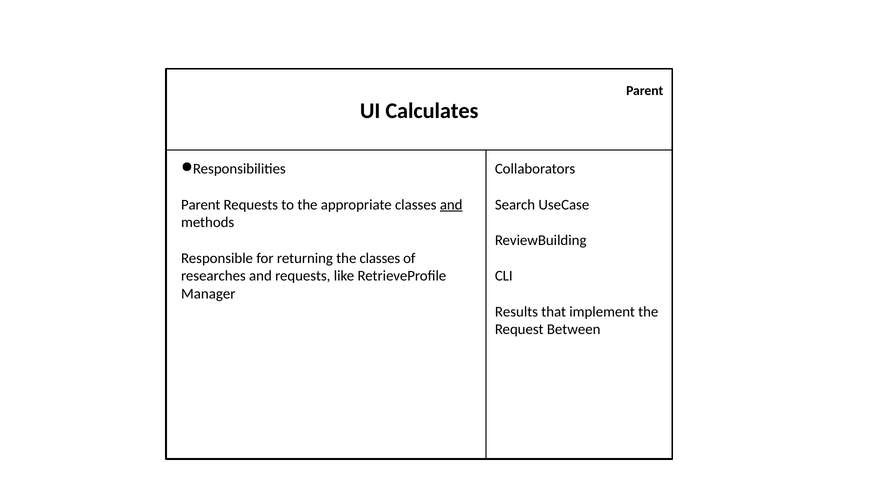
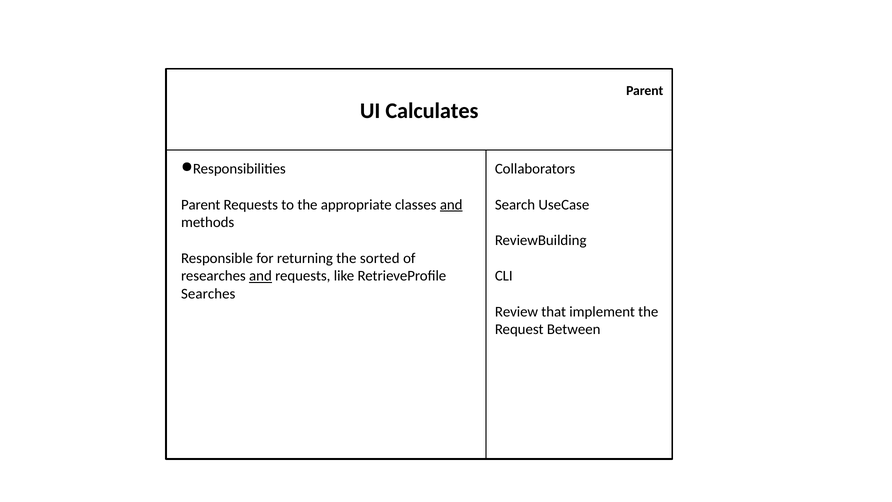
the classes: classes -> sorted (380, 258)
and underline: none -> present (260, 276)
Manager: Manager -> Searches (208, 294)
Results: Results -> Review (517, 312)
